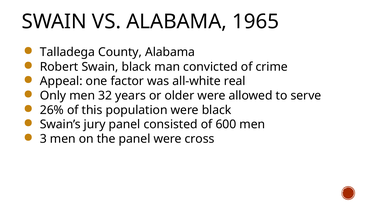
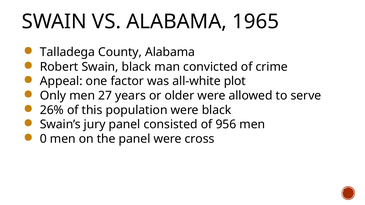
real: real -> plot (235, 81)
32: 32 -> 27 (105, 96)
600: 600 -> 956 (226, 125)
3: 3 -> 0 (43, 139)
